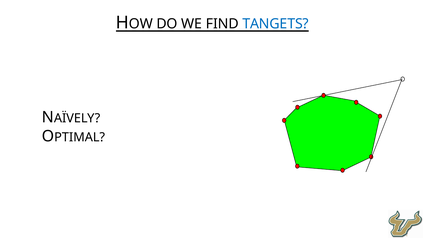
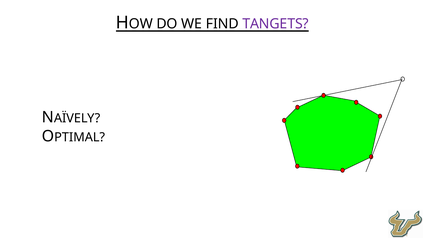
TANGETS colour: blue -> purple (276, 24)
